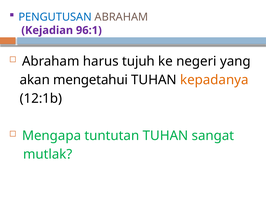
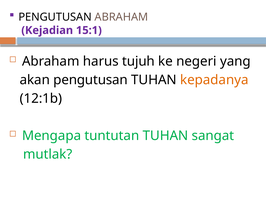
PENGUTUSAN colour: blue -> black (55, 17)
96:1: 96:1 -> 15:1 (89, 30)
akan mengetahui: mengetahui -> pengutusan (91, 80)
